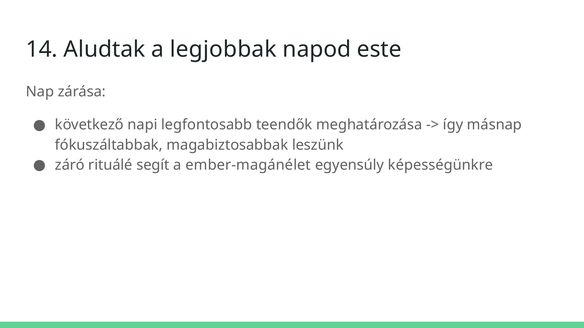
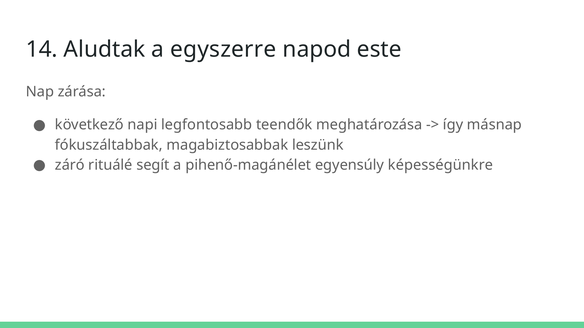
legjobbak: legjobbak -> egyszerre (223, 49)
ember-magánélet: ember-magánélet -> pihenő-magánélet (248, 165)
